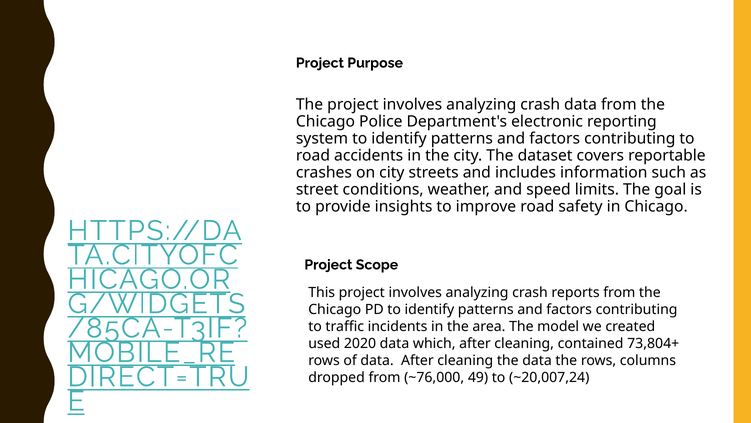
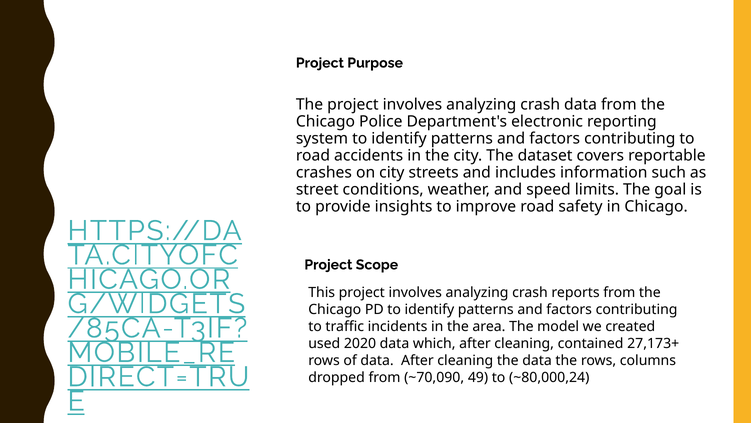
73,804+: 73,804+ -> 27,173+ (653, 343)
~76,000: ~76,000 -> ~70,090 (434, 377)
~20,007,24: ~20,007,24 -> ~80,000,24 (549, 377)
